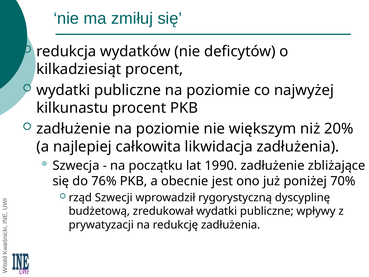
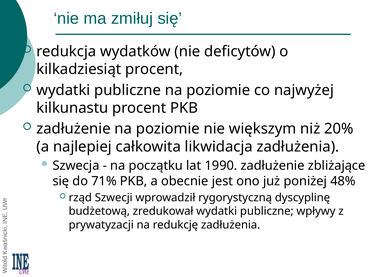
76%: 76% -> 71% (104, 181)
70%: 70% -> 48% (343, 181)
